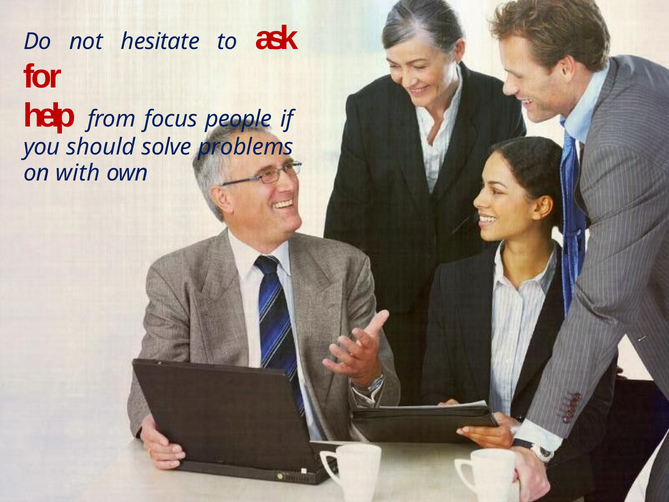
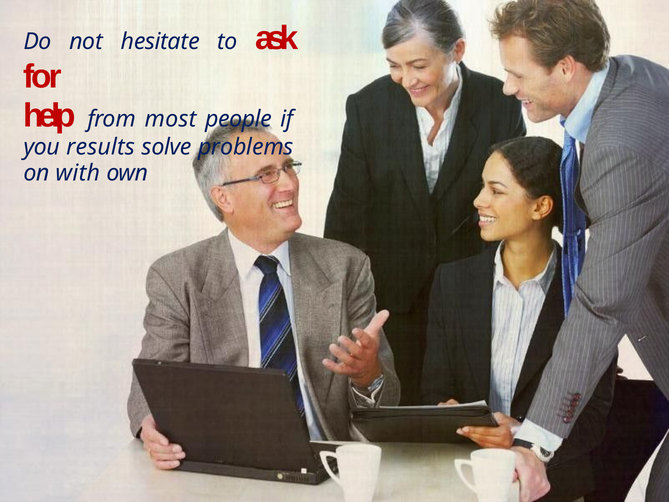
focus: focus -> most (171, 119)
should: should -> results (101, 147)
